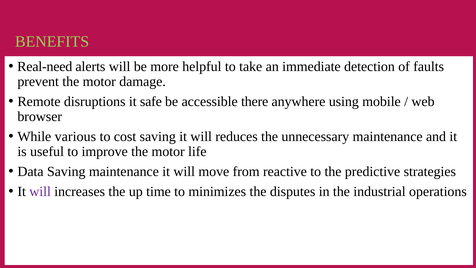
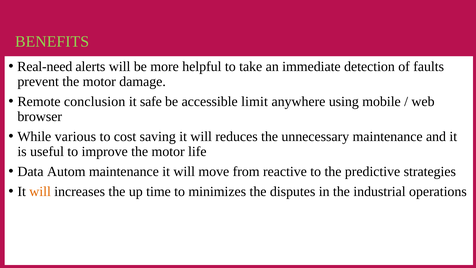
disruptions: disruptions -> conclusion (95, 101)
there: there -> limit (255, 101)
Data Saving: Saving -> Autom (66, 171)
will colour: purple -> orange (40, 191)
